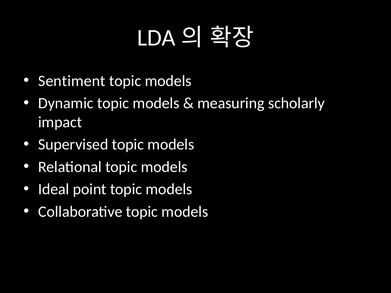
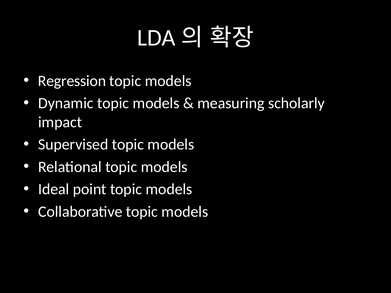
Sentiment: Sentiment -> Regression (72, 81)
